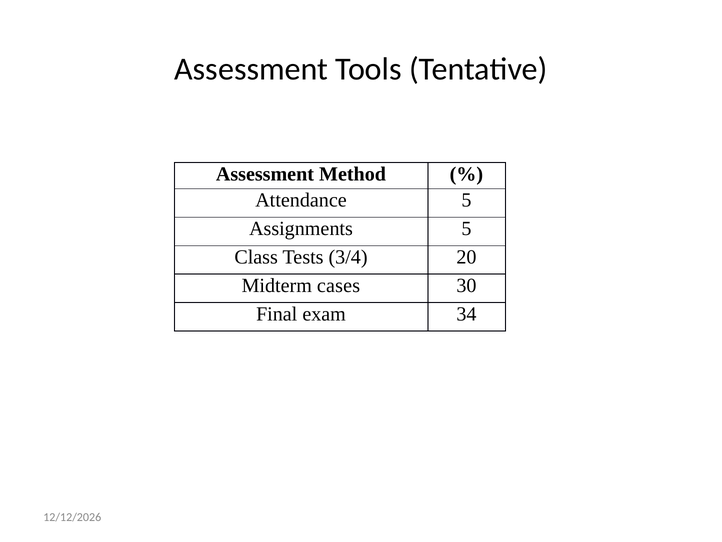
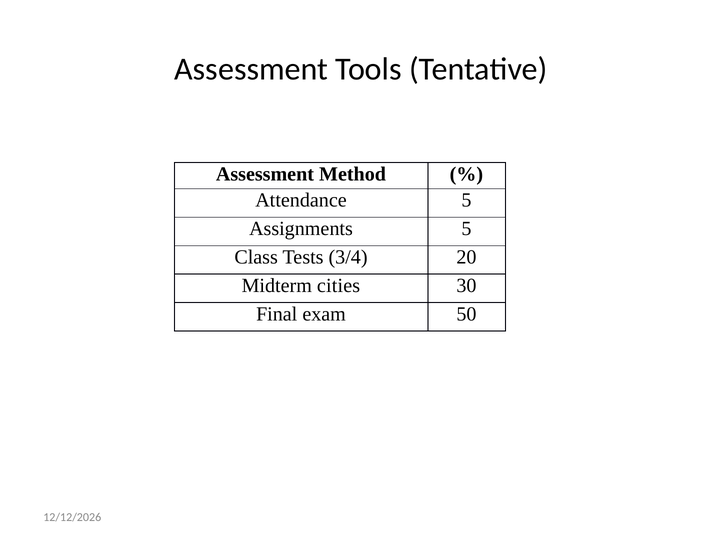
cases: cases -> cities (339, 285)
34: 34 -> 50 (466, 314)
